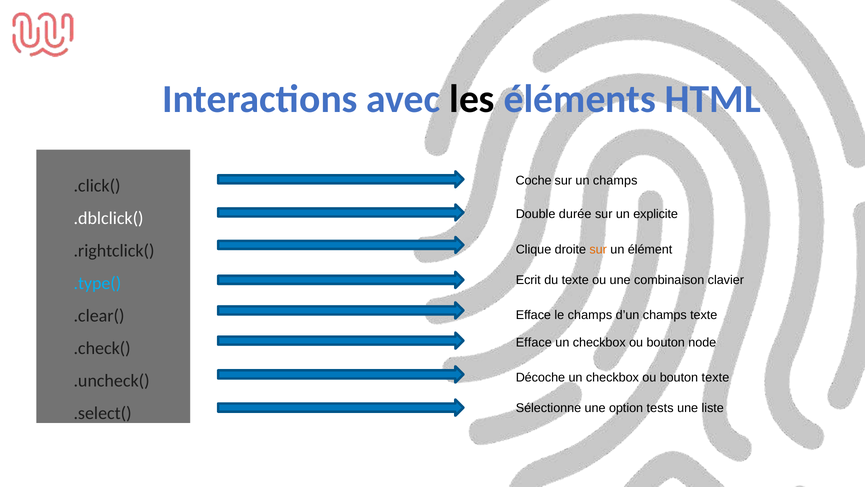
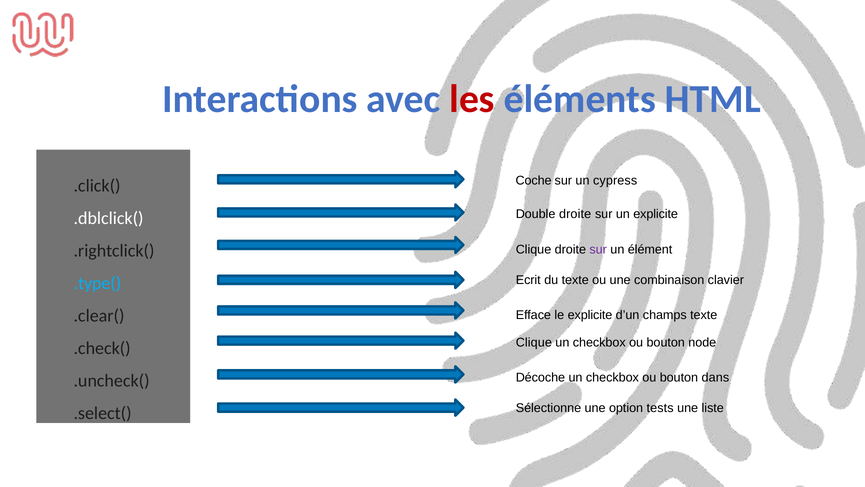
les colour: black -> red (472, 99)
un champs: champs -> cypress (615, 181)
Double durée: durée -> droite (575, 214)
sur colour: orange -> purple (598, 249)
le champs: champs -> explicite (590, 315)
Efface: Efface -> Clique (534, 342)
bouton texte: texte -> dans (715, 377)
